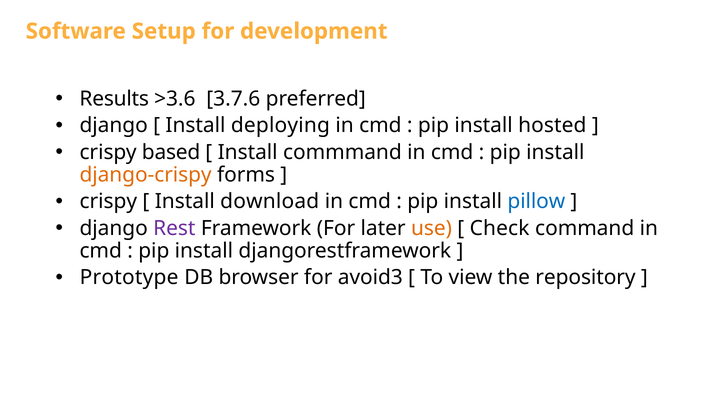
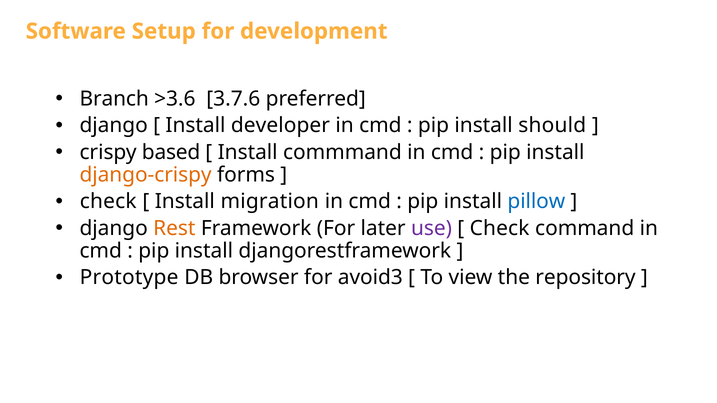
Results: Results -> Branch (114, 99)
deploying: deploying -> developer (280, 126)
hosted: hosted -> should (552, 126)
crispy: crispy -> check (108, 202)
download: download -> migration (270, 202)
Rest colour: purple -> orange (174, 228)
use colour: orange -> purple (432, 228)
